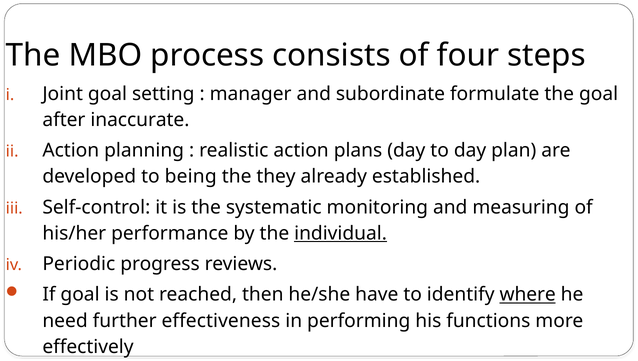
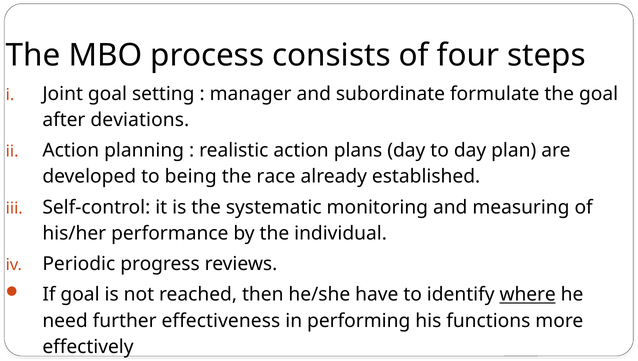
inaccurate: inaccurate -> deviations (140, 120)
they: they -> race (276, 177)
individual underline: present -> none (341, 234)
